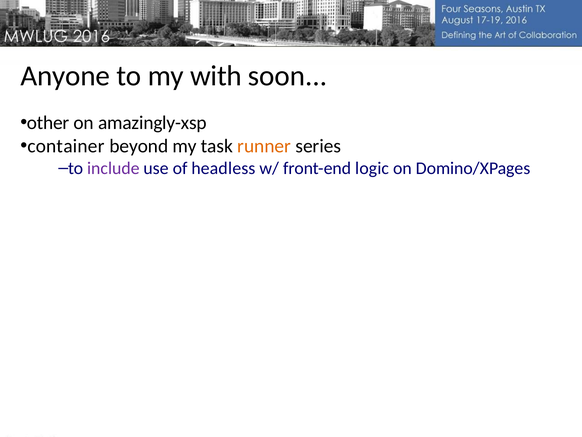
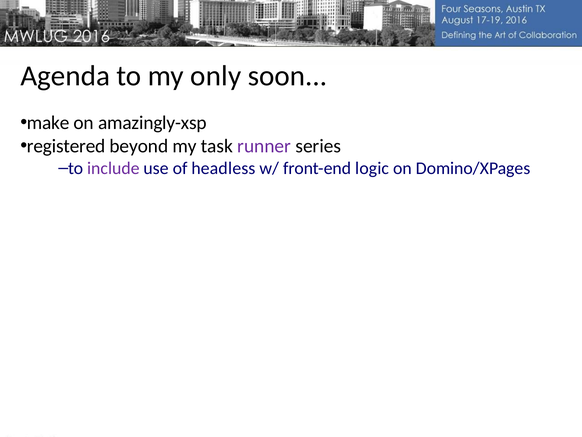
Anyone: Anyone -> Agenda (65, 76)
with: with -> only (216, 76)
other: other -> make (48, 123)
container: container -> registered (66, 146)
runner colour: orange -> purple (264, 146)
